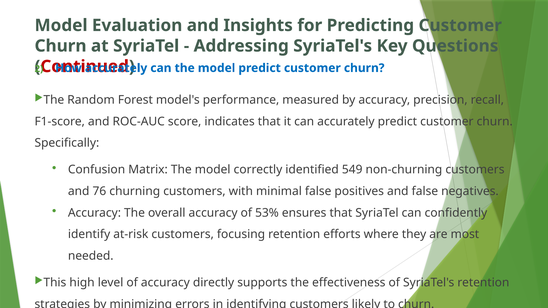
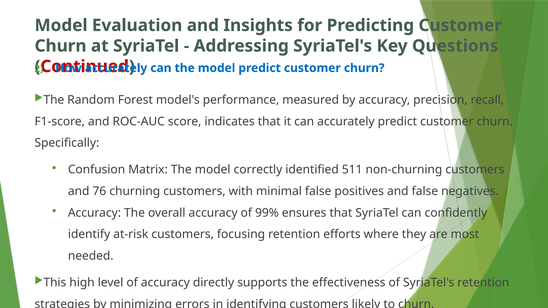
549: 549 -> 511 (352, 170)
53%: 53% -> 99% (267, 213)
